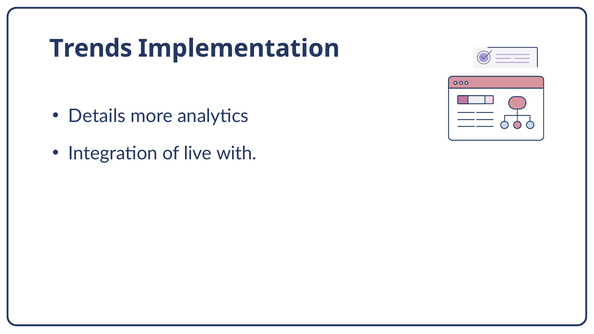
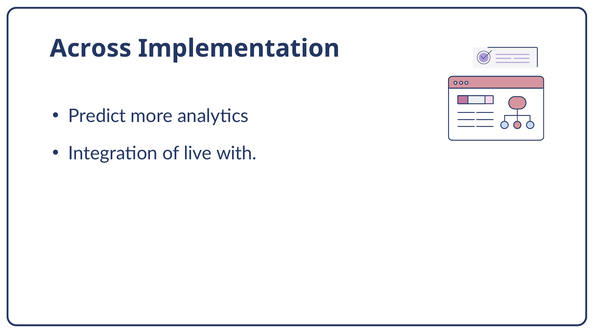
Trends: Trends -> Across (91, 48)
Details: Details -> Predict (97, 116)
